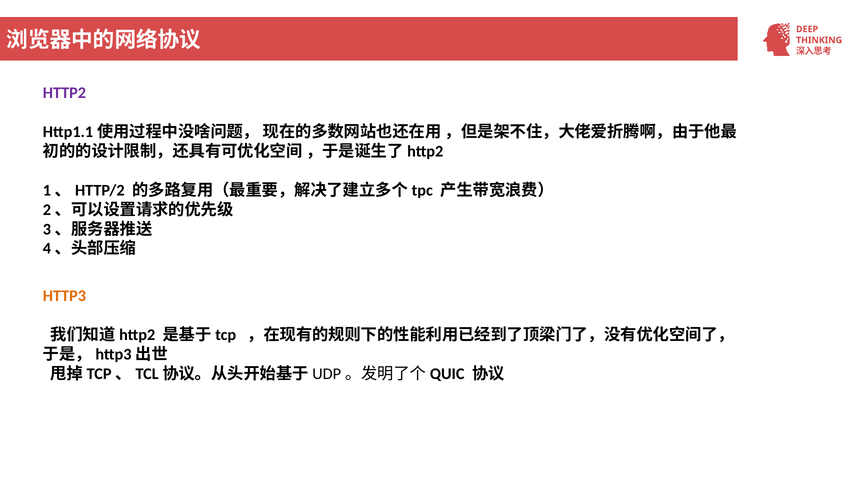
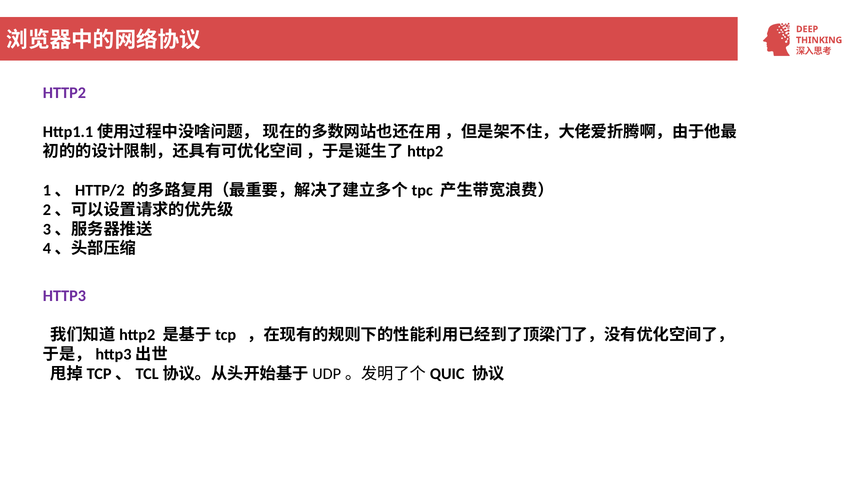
HTTP3 colour: orange -> purple (64, 296)
